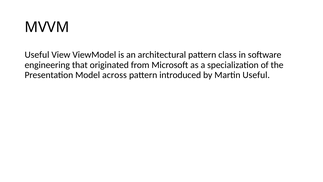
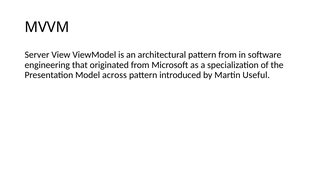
Useful: Useful -> Server (37, 55)
pattern class: class -> from (228, 55)
